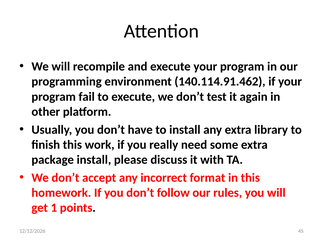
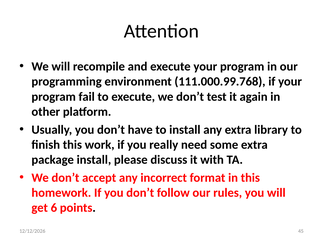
140.114.91.462: 140.114.91.462 -> 111.000.99.768 (220, 82)
1: 1 -> 6 (54, 208)
